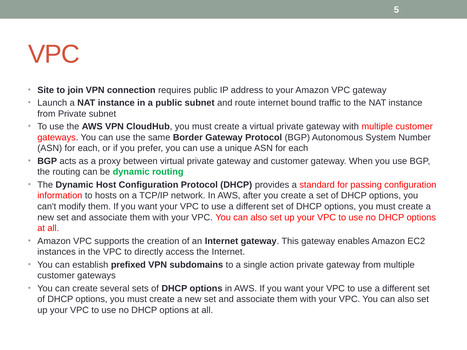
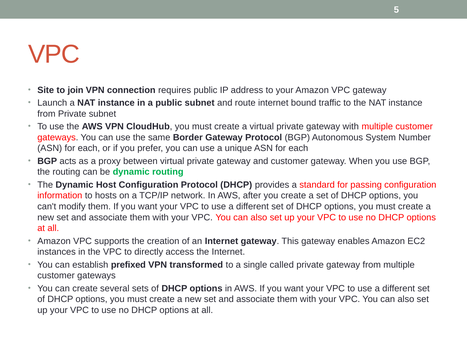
subdomains: subdomains -> transformed (196, 265)
action: action -> called (282, 265)
